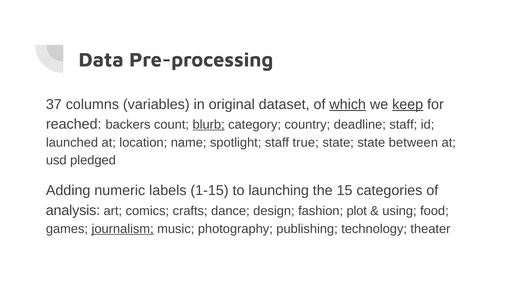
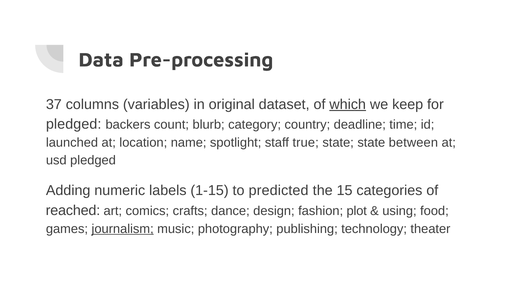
keep underline: present -> none (408, 104)
reached: reached -> pledged (74, 124)
blurb underline: present -> none (209, 125)
deadline staff: staff -> time (403, 125)
launching: launching -> predicted (279, 191)
analysis: analysis -> reached (73, 210)
